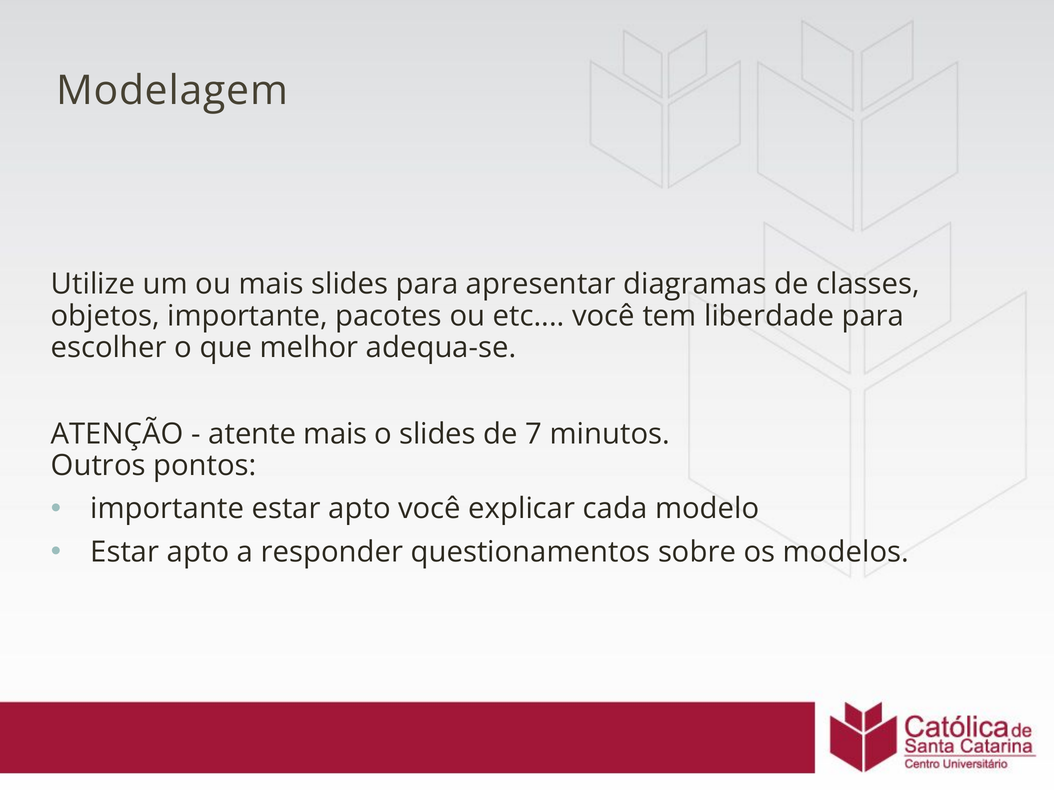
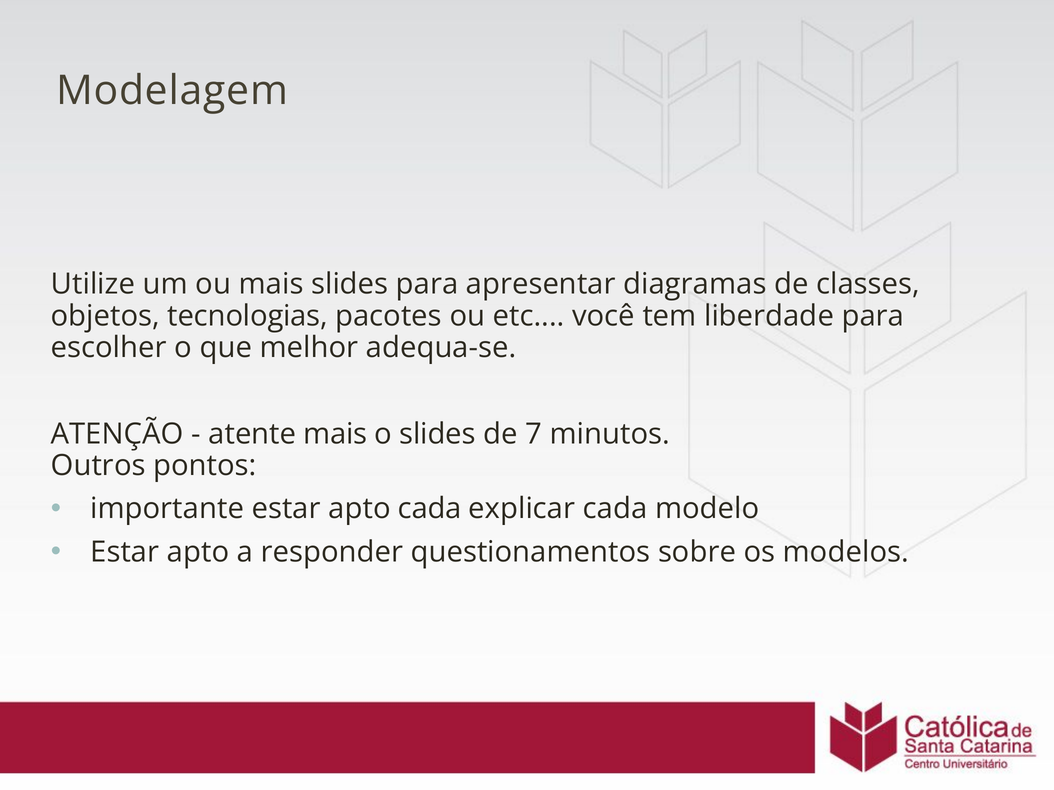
objetos importante: importante -> tecnologias (248, 316)
apto você: você -> cada (430, 509)
